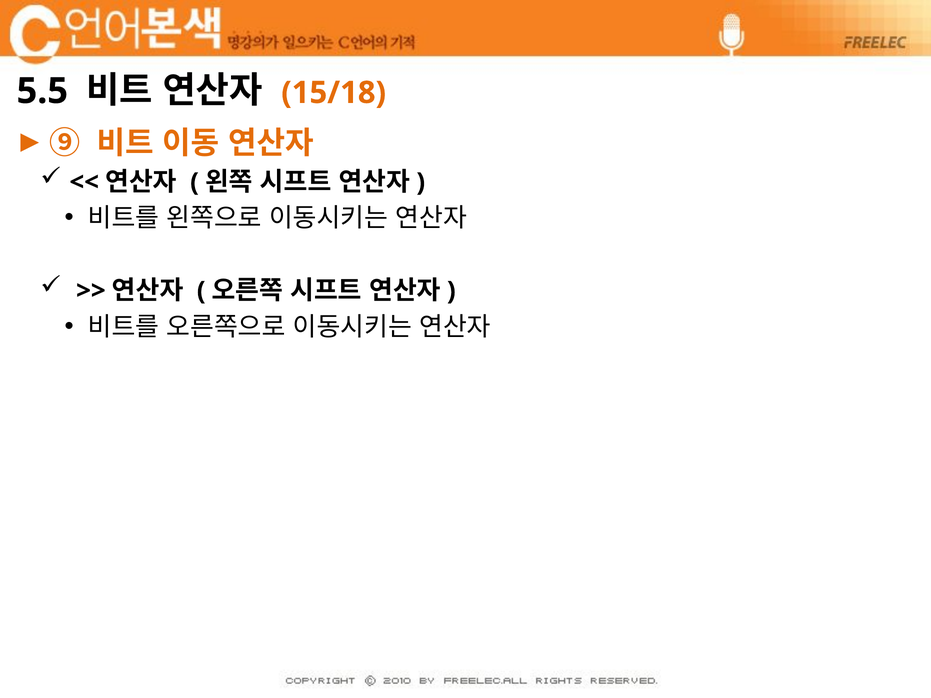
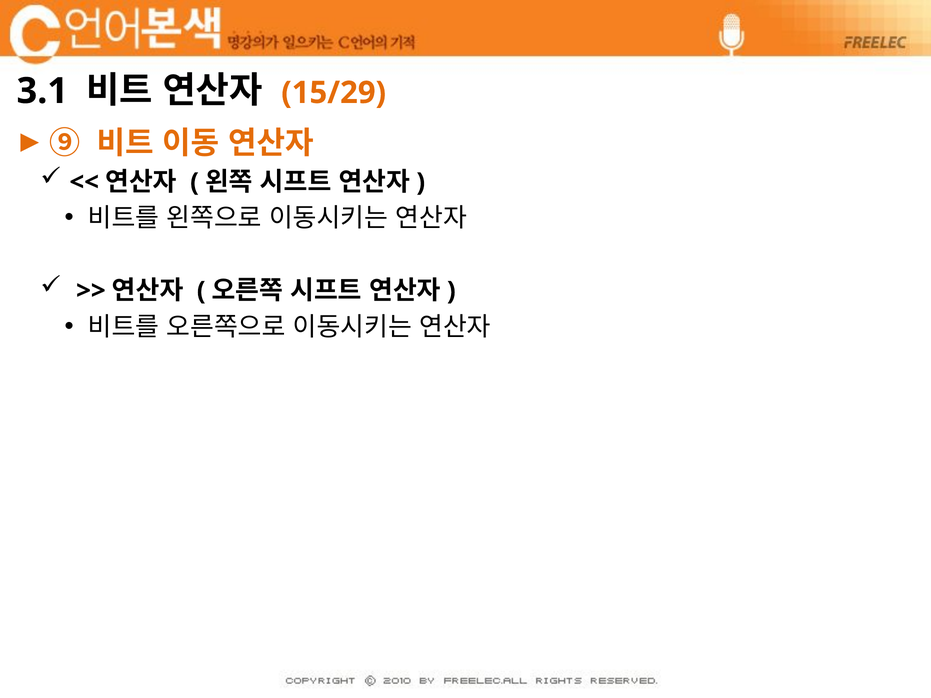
5.5: 5.5 -> 3.1 (42, 91)
15/18: 15/18 -> 15/29 (334, 93)
